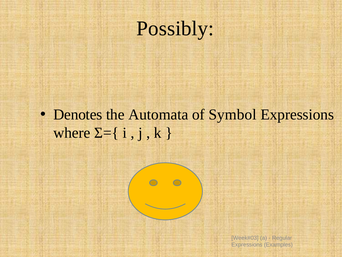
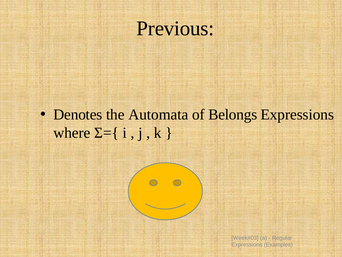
Possibly: Possibly -> Previous (175, 29)
Symbol: Symbol -> Belongs (233, 114)
